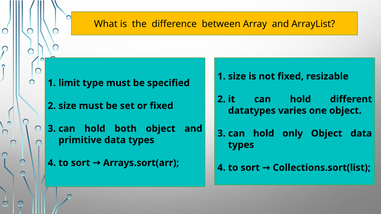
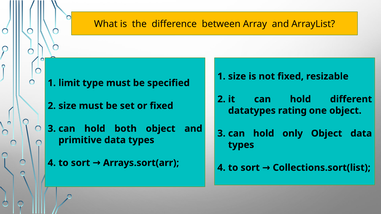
varies: varies -> rating (292, 111)
